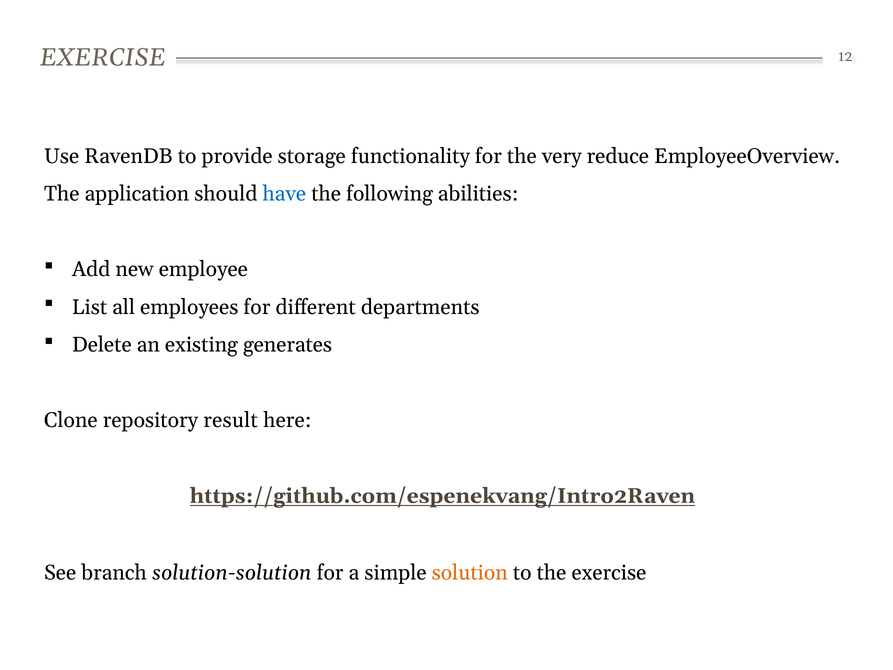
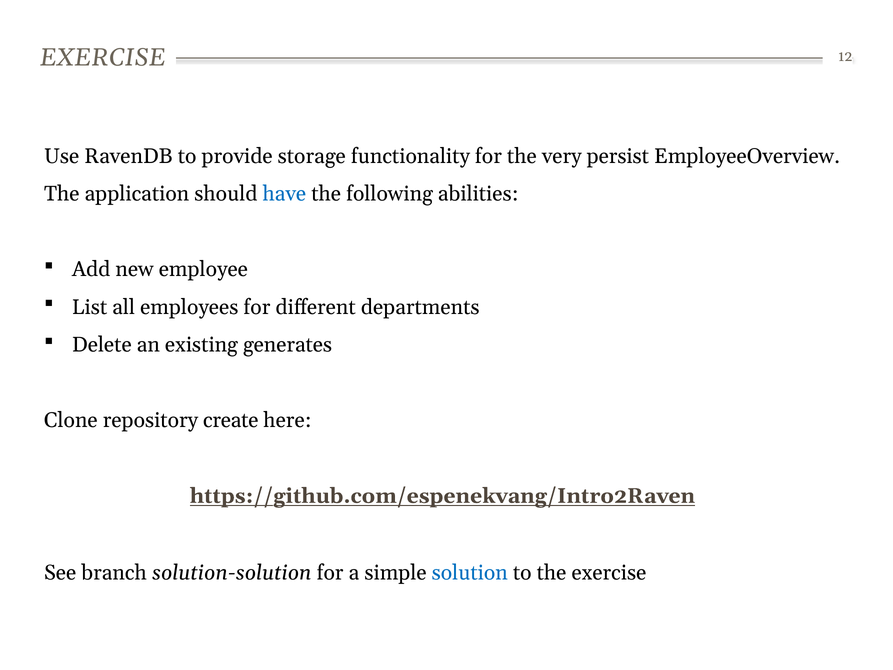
reduce: reduce -> persist (618, 156)
result: result -> create (231, 420)
solution colour: orange -> blue (470, 573)
